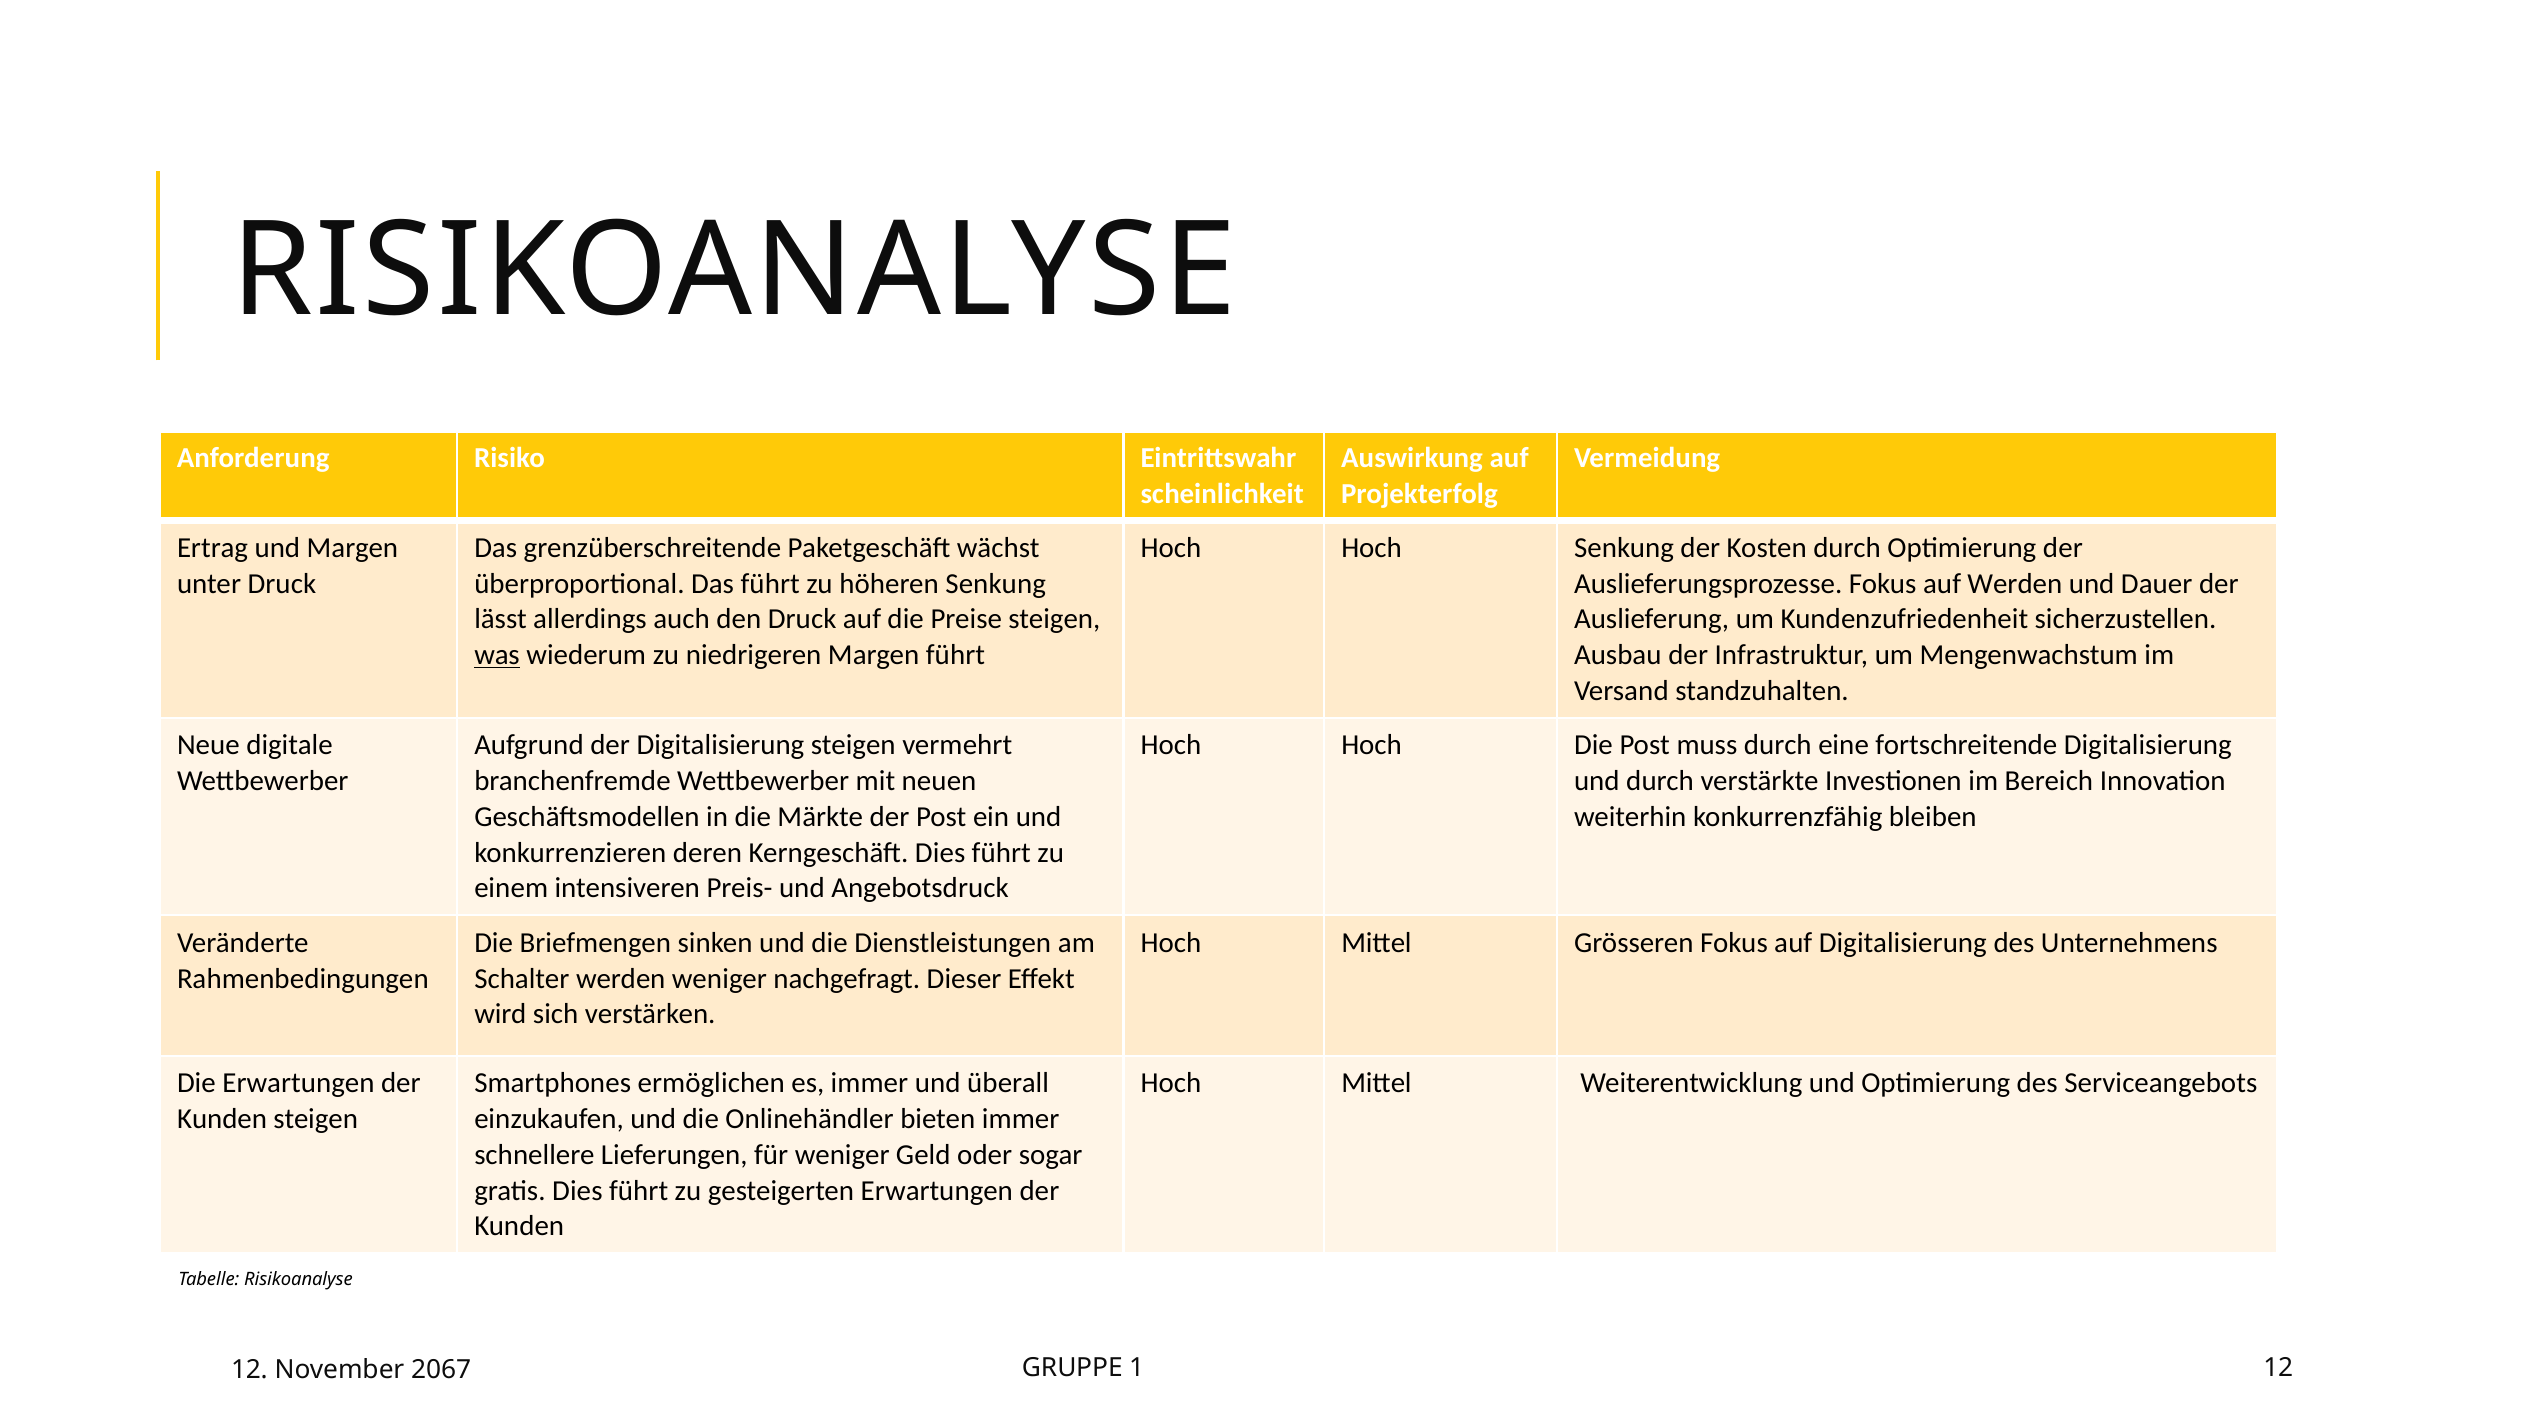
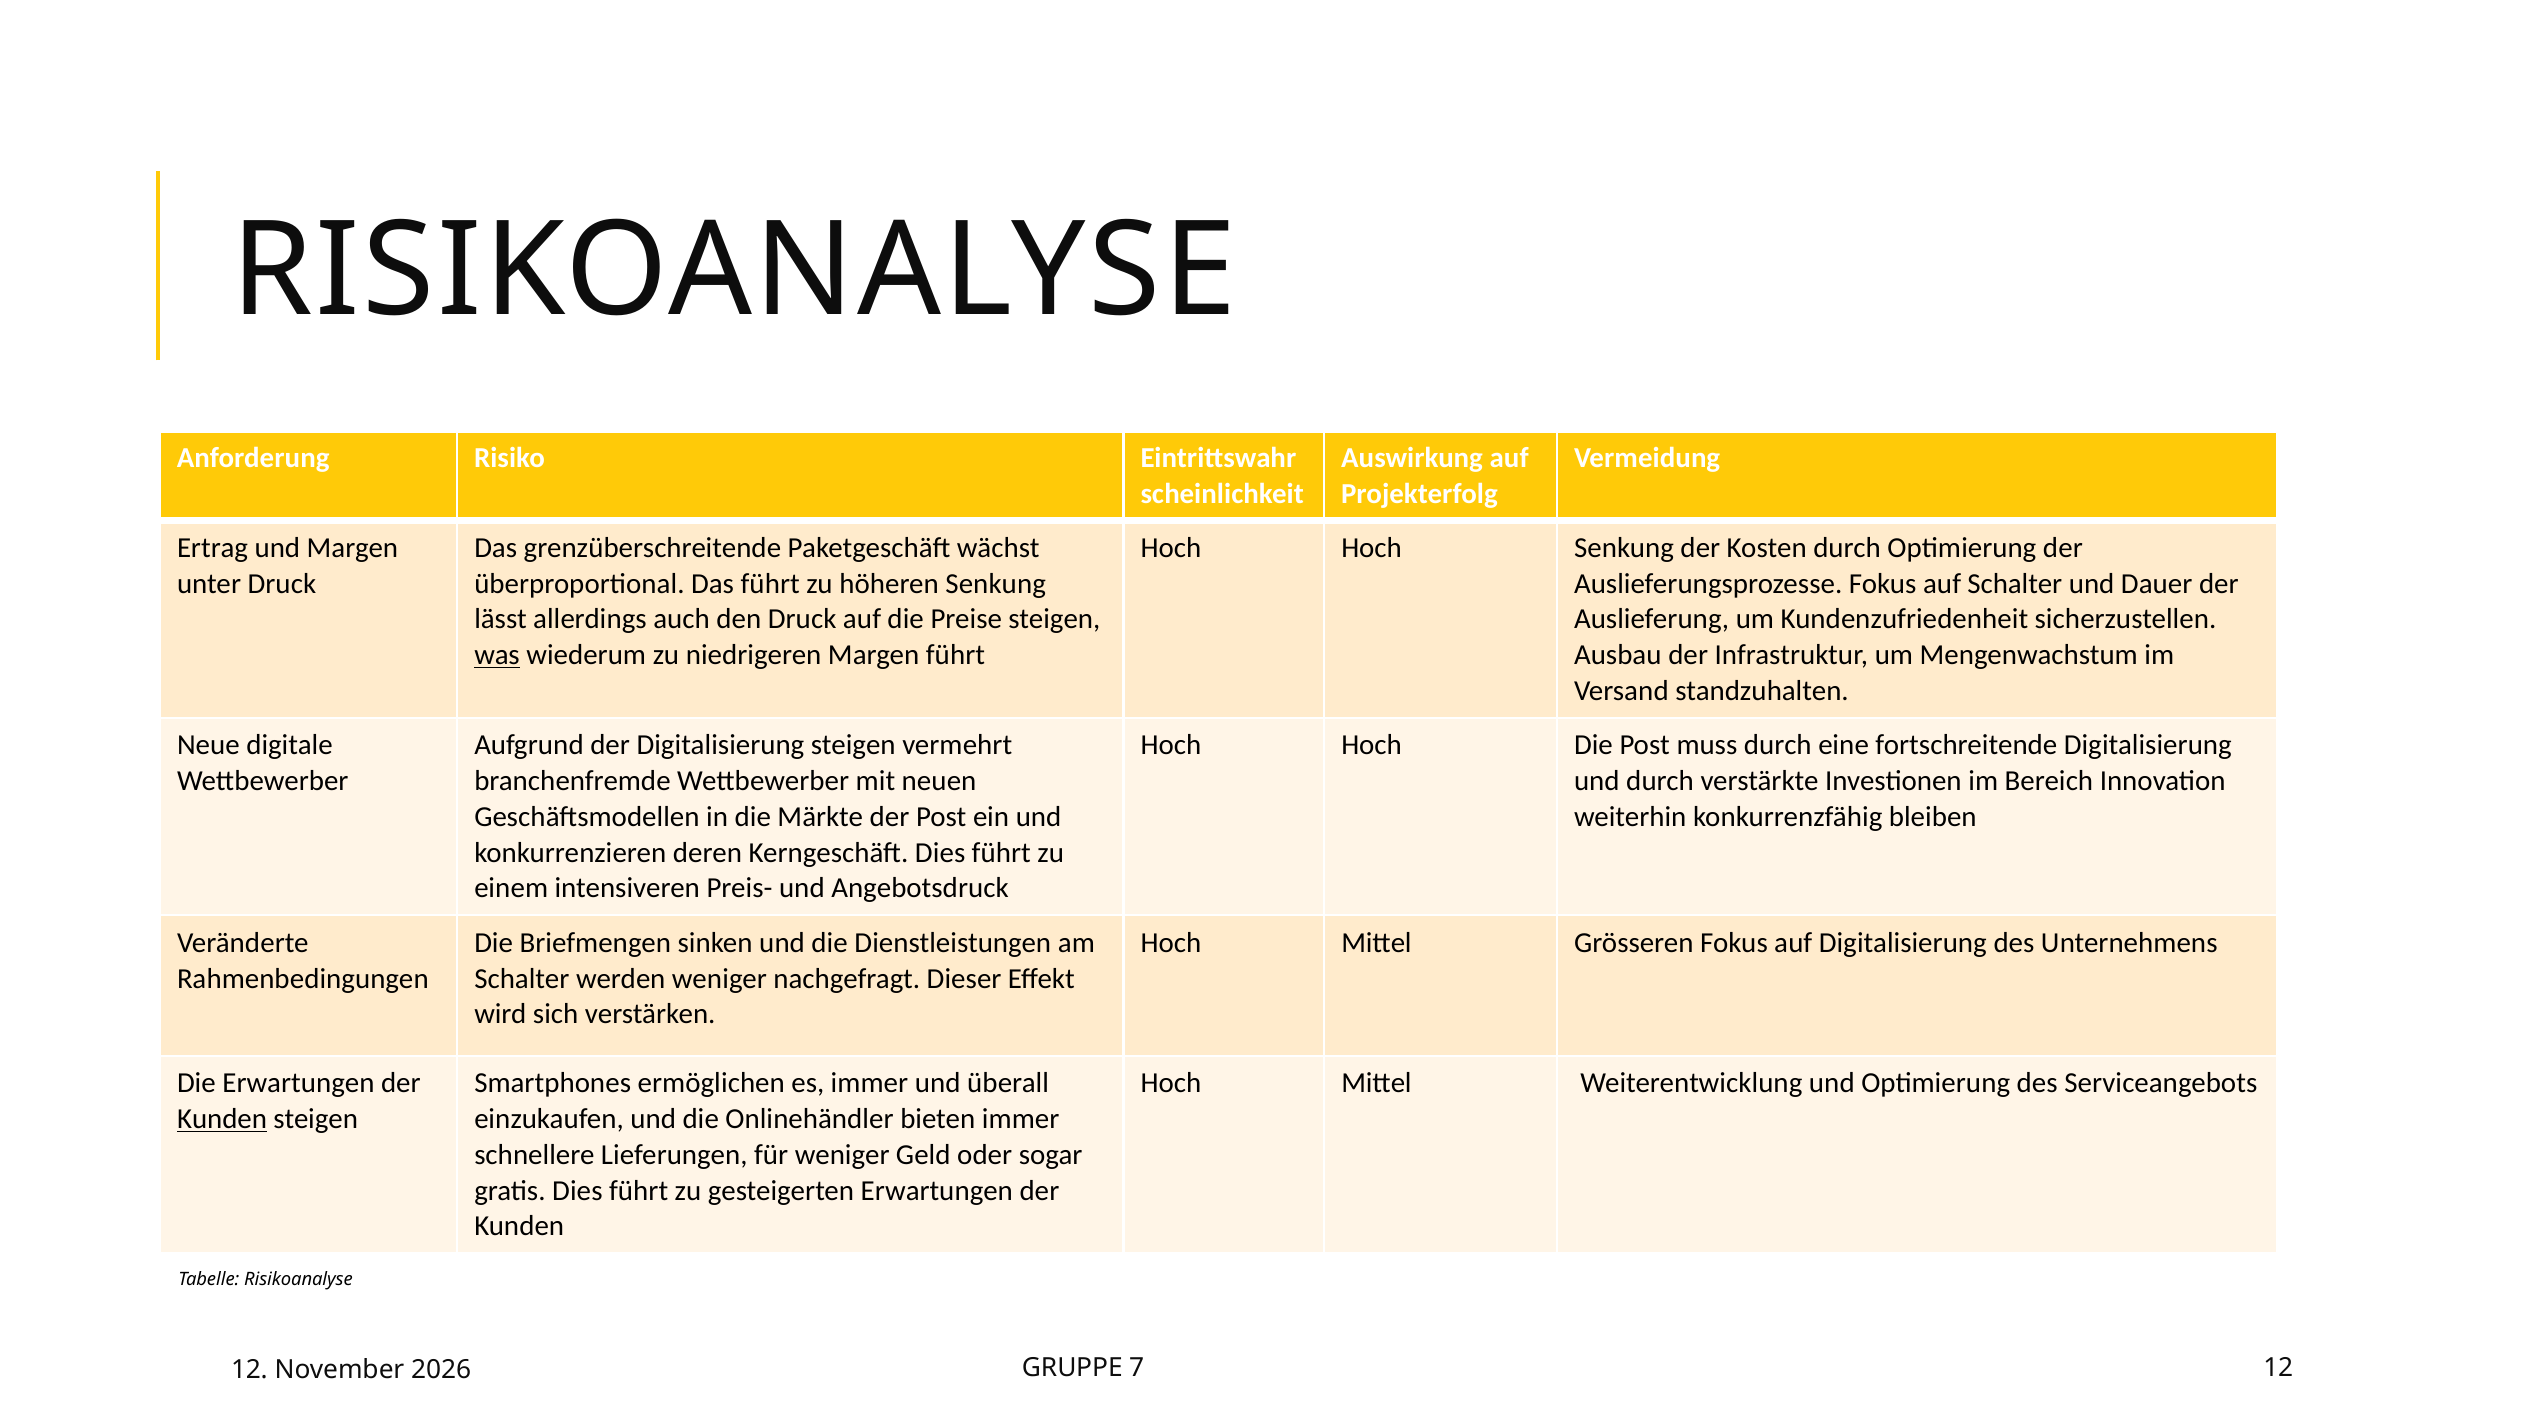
auf Werden: Werden -> Schalter (2015, 584)
Kunden underline: none -> present (222, 1119)
1: 1 -> 7 (1137, 1368)
2067: 2067 -> 2026 (441, 1370)
